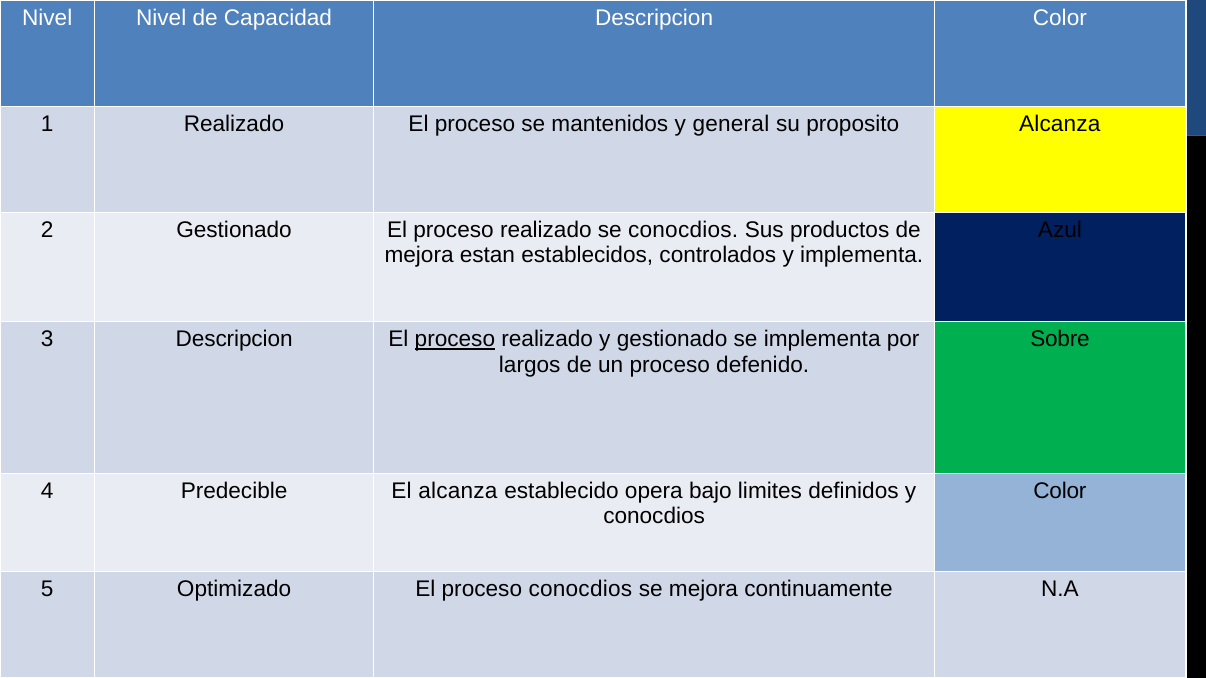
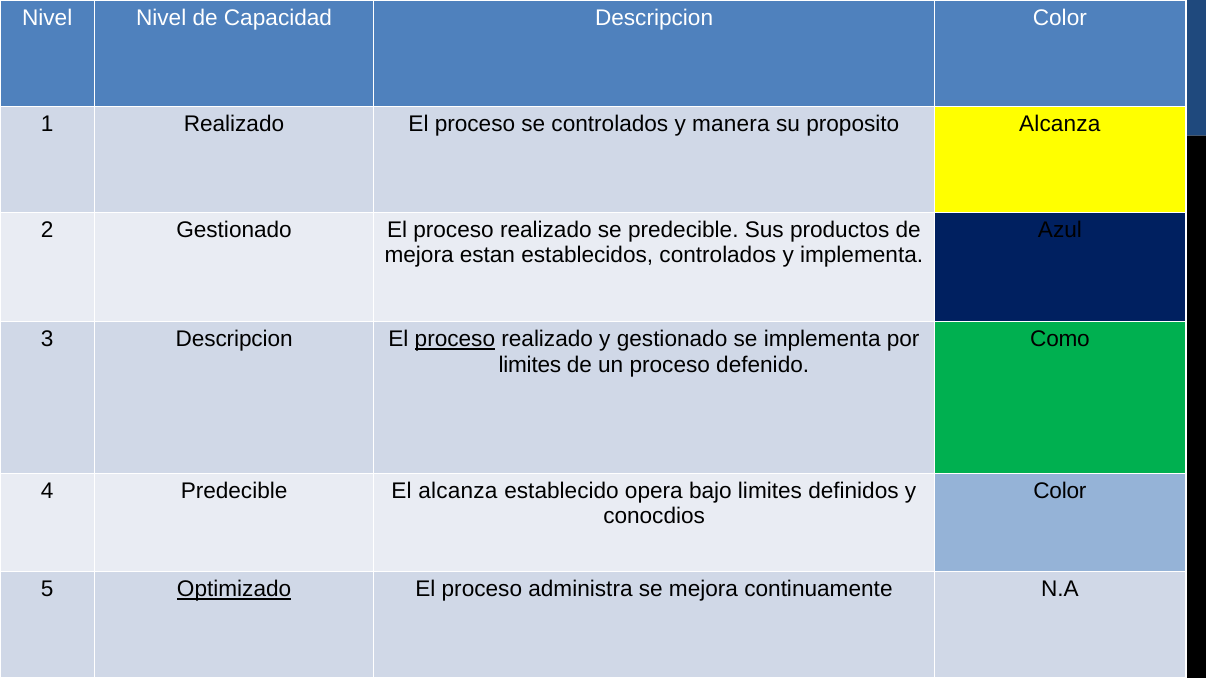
se mantenidos: mantenidos -> controlados (610, 124)
general: general -> manera (731, 124)
se conocdios: conocdios -> predecible (683, 230)
Sobre: Sobre -> Como (1060, 340)
largos: largos -> limites (530, 365)
Optimizado underline: none -> present (234, 589)
proceso conocdios: conocdios -> administra (580, 589)
